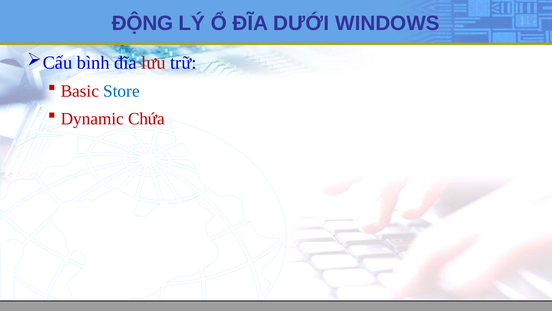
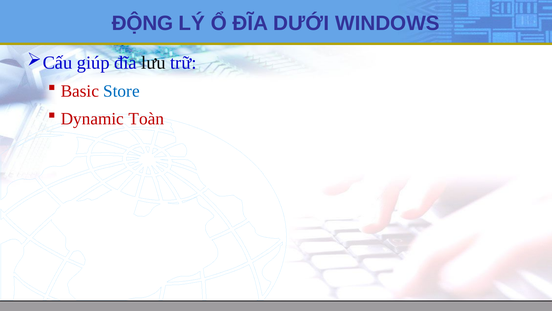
bình: bình -> giúp (93, 63)
lưu colour: red -> black (153, 63)
Chứa: Chứa -> Toàn (146, 119)
